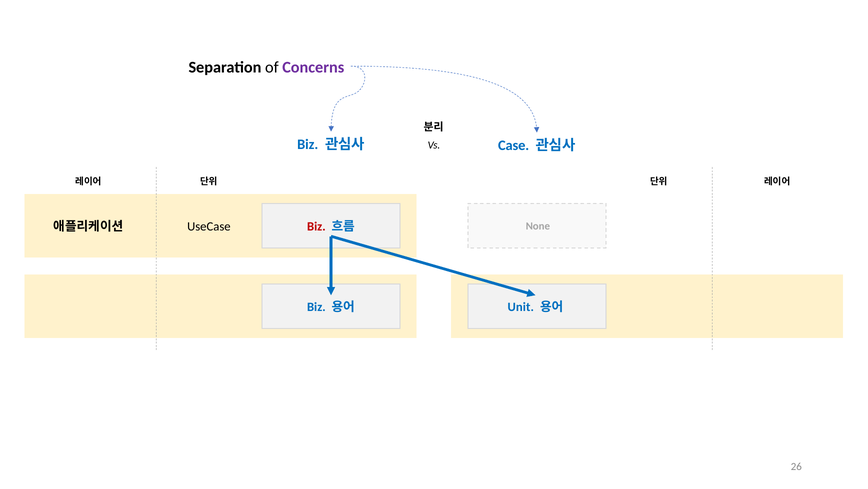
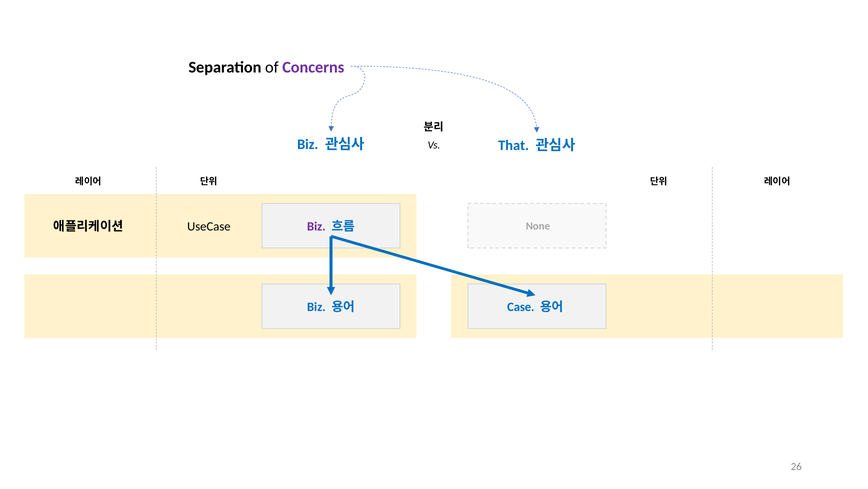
Case: Case -> That (514, 145)
Biz colour: red -> purple (316, 226)
Unit: Unit -> Case (521, 306)
